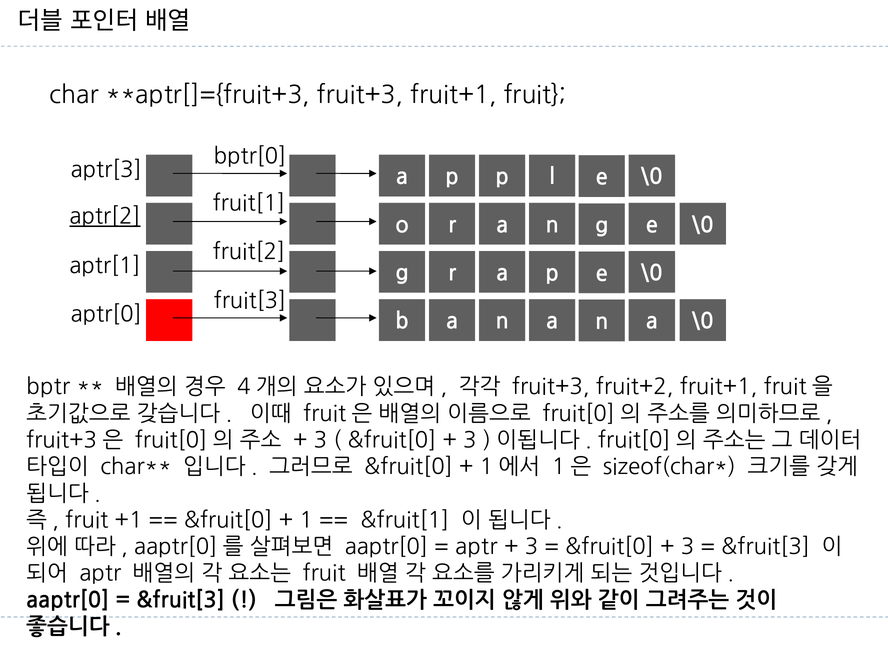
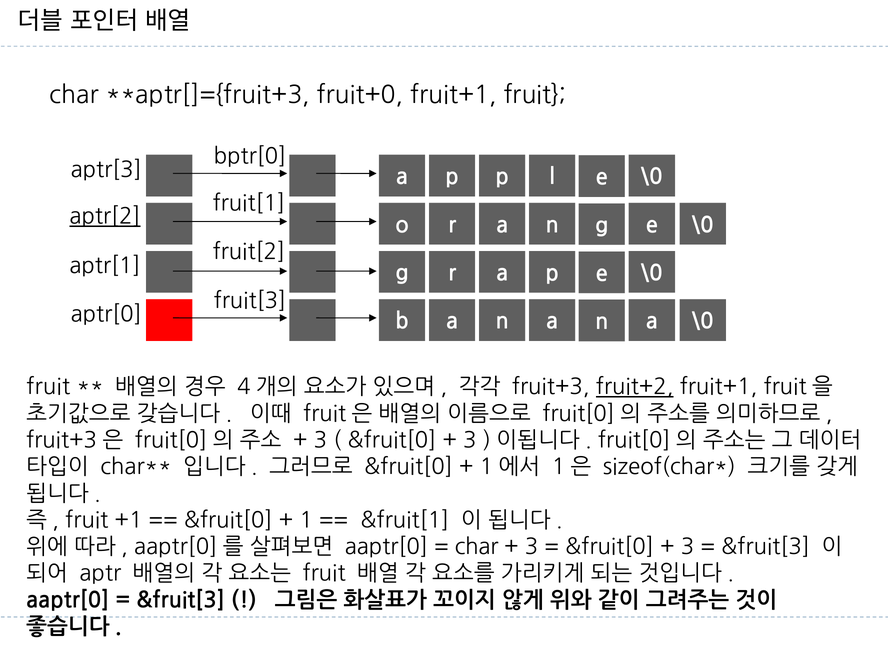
fruit+3: fruit+3 -> fruit+0 (360, 95)
bptr: bptr -> fruit (48, 387)
fruit+2 underline: none -> present (635, 387)
aptr: aptr -> char (477, 547)
